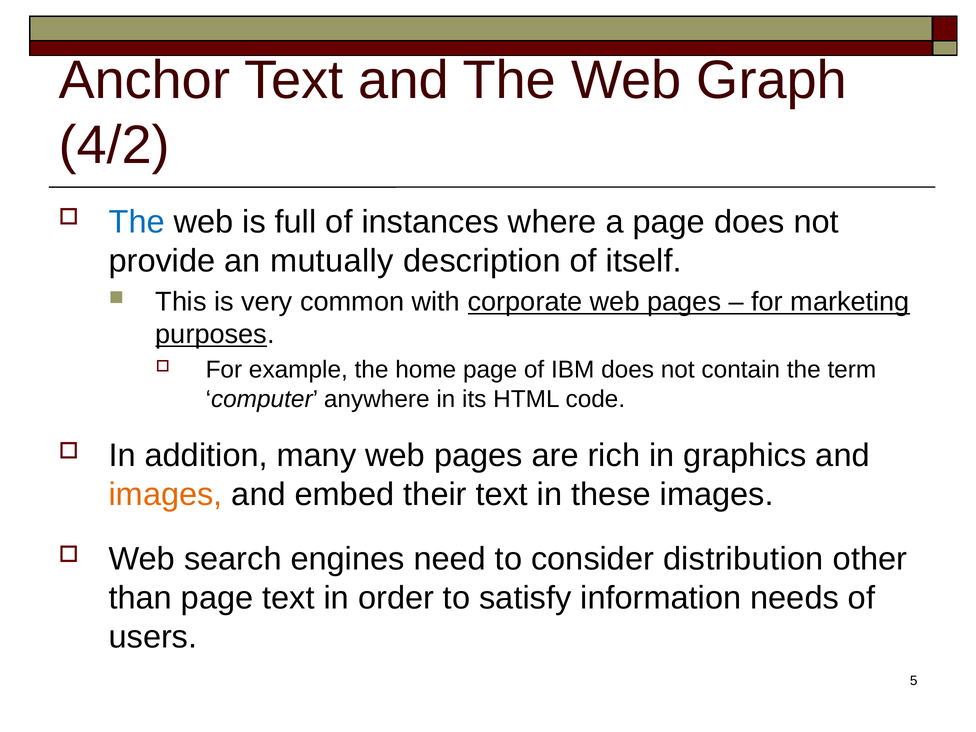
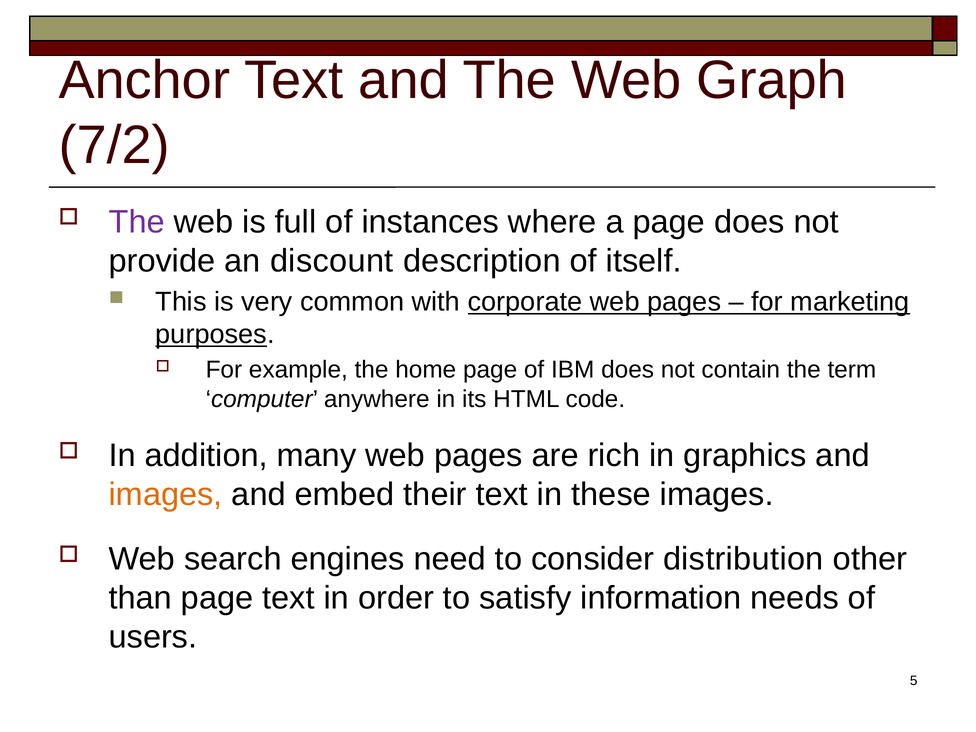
4/2: 4/2 -> 7/2 (114, 145)
The colour: blue -> purple (137, 222)
mutually: mutually -> discount (332, 261)
